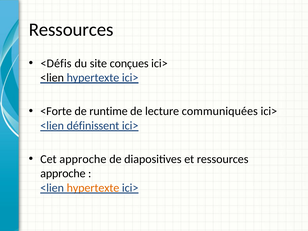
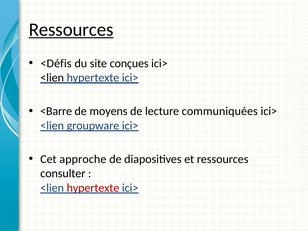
Ressources underline: none -> present (71, 30)
<Forte: <Forte -> <Barre (56, 111)
runtime: runtime -> moyens (108, 111)
définissent: définissent -> groupware (93, 126)
approche: approche -> consulter (63, 173)
hypertexte colour: orange -> red (93, 188)
